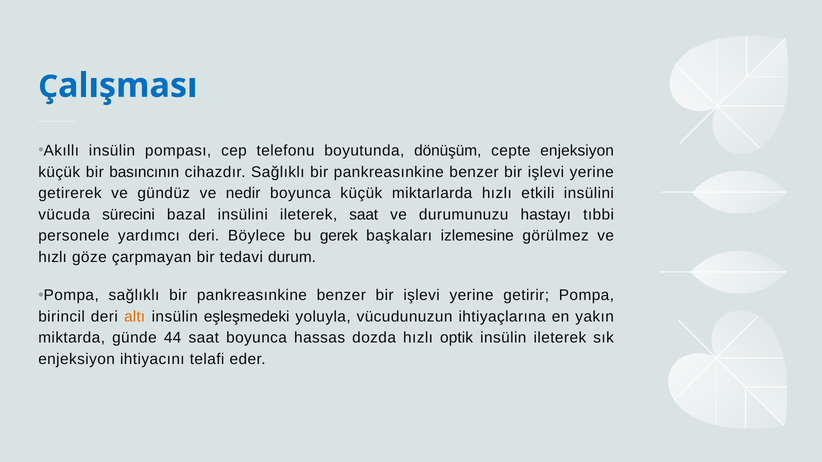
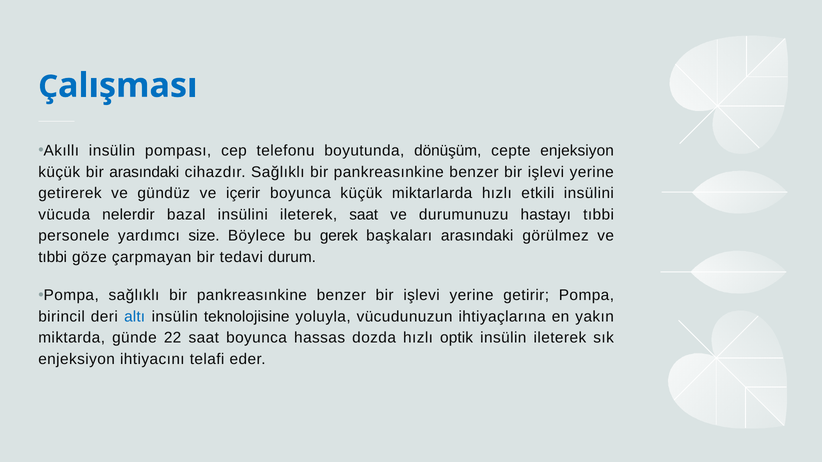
bir basıncının: basıncının -> arasındaki (144, 172)
nedir: nedir -> içerir (243, 193)
sürecini: sürecini -> nelerdir (128, 215)
yardımcı deri: deri -> size (204, 236)
başkaları izlemesine: izlemesine -> arasındaki (477, 236)
hızlı: hızlı -> tıbbi (53, 257)
altı colour: orange -> blue (135, 317)
eşleşmedeki: eşleşmedeki -> teknolojisine (247, 317)
44: 44 -> 22 (173, 338)
